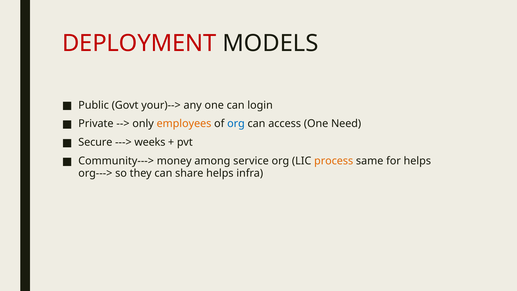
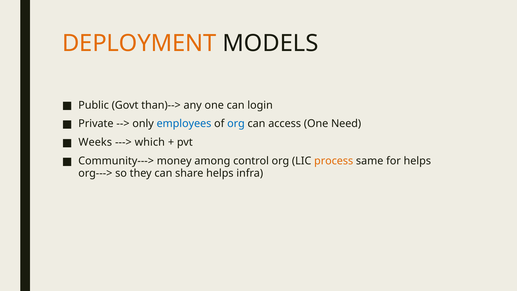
DEPLOYMENT colour: red -> orange (139, 43)
your)-->: your)--> -> than)--> (161, 105)
employees colour: orange -> blue (184, 124)
Secure: Secure -> Weeks (95, 142)
weeks: weeks -> which (150, 142)
service: service -> control (251, 161)
